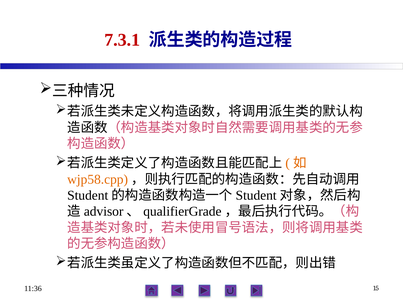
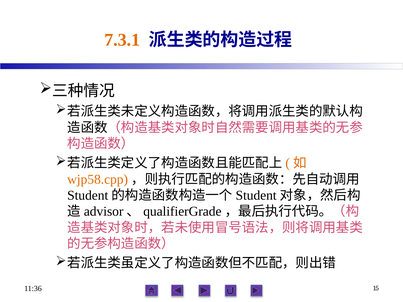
7.3.1 colour: red -> orange (122, 40)
